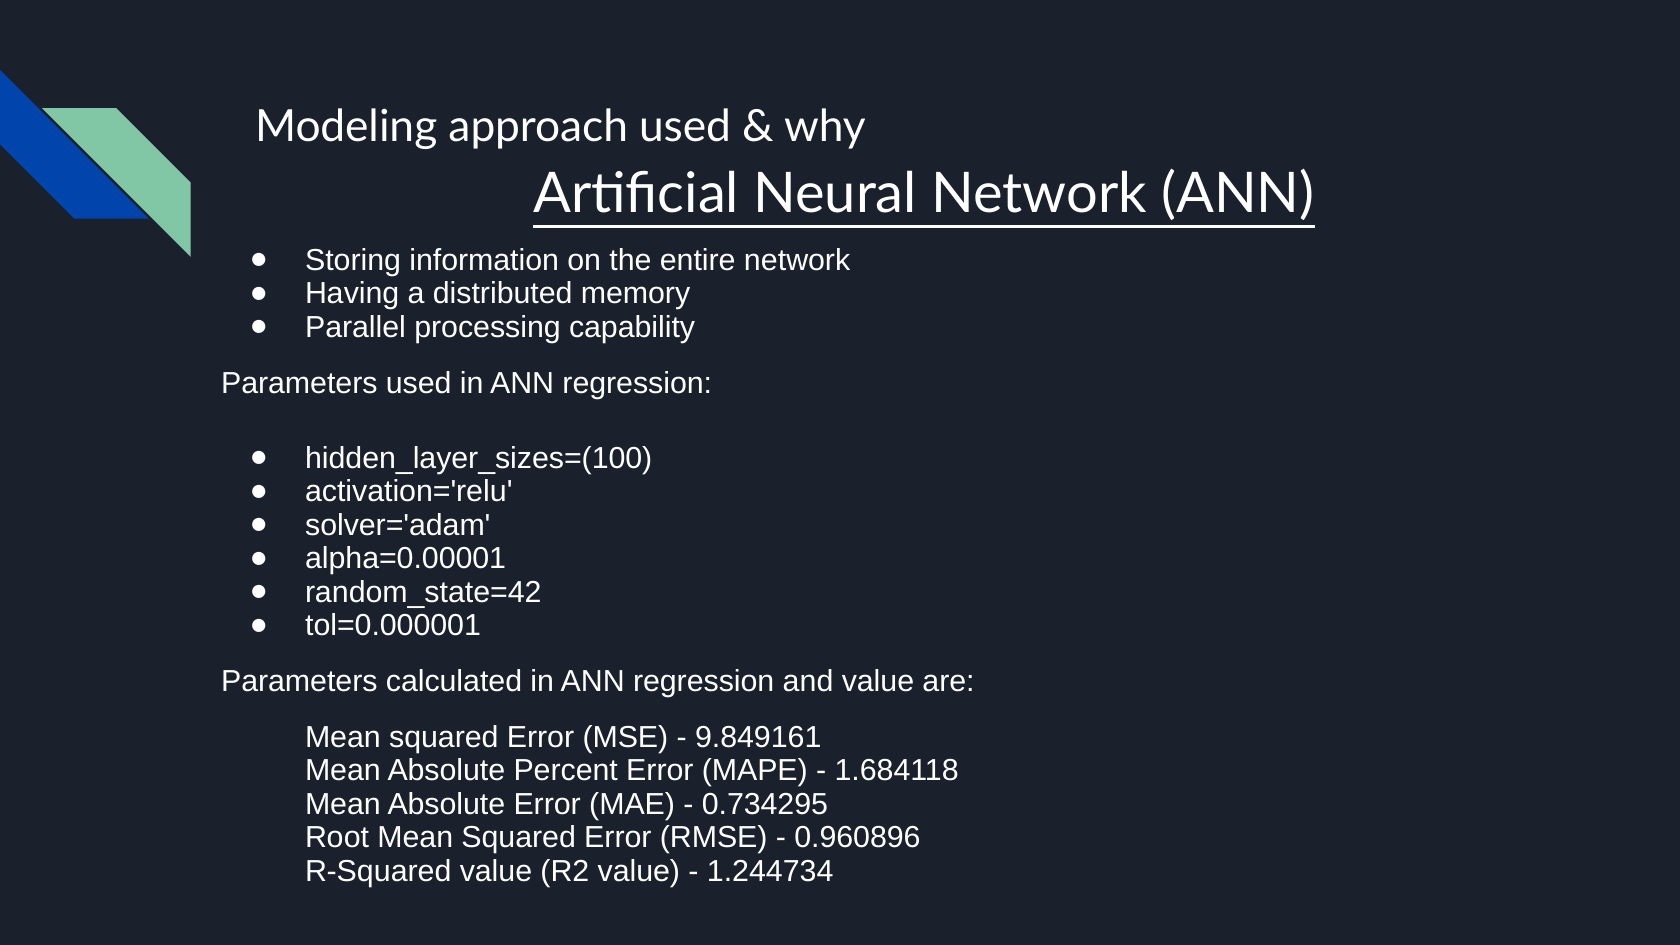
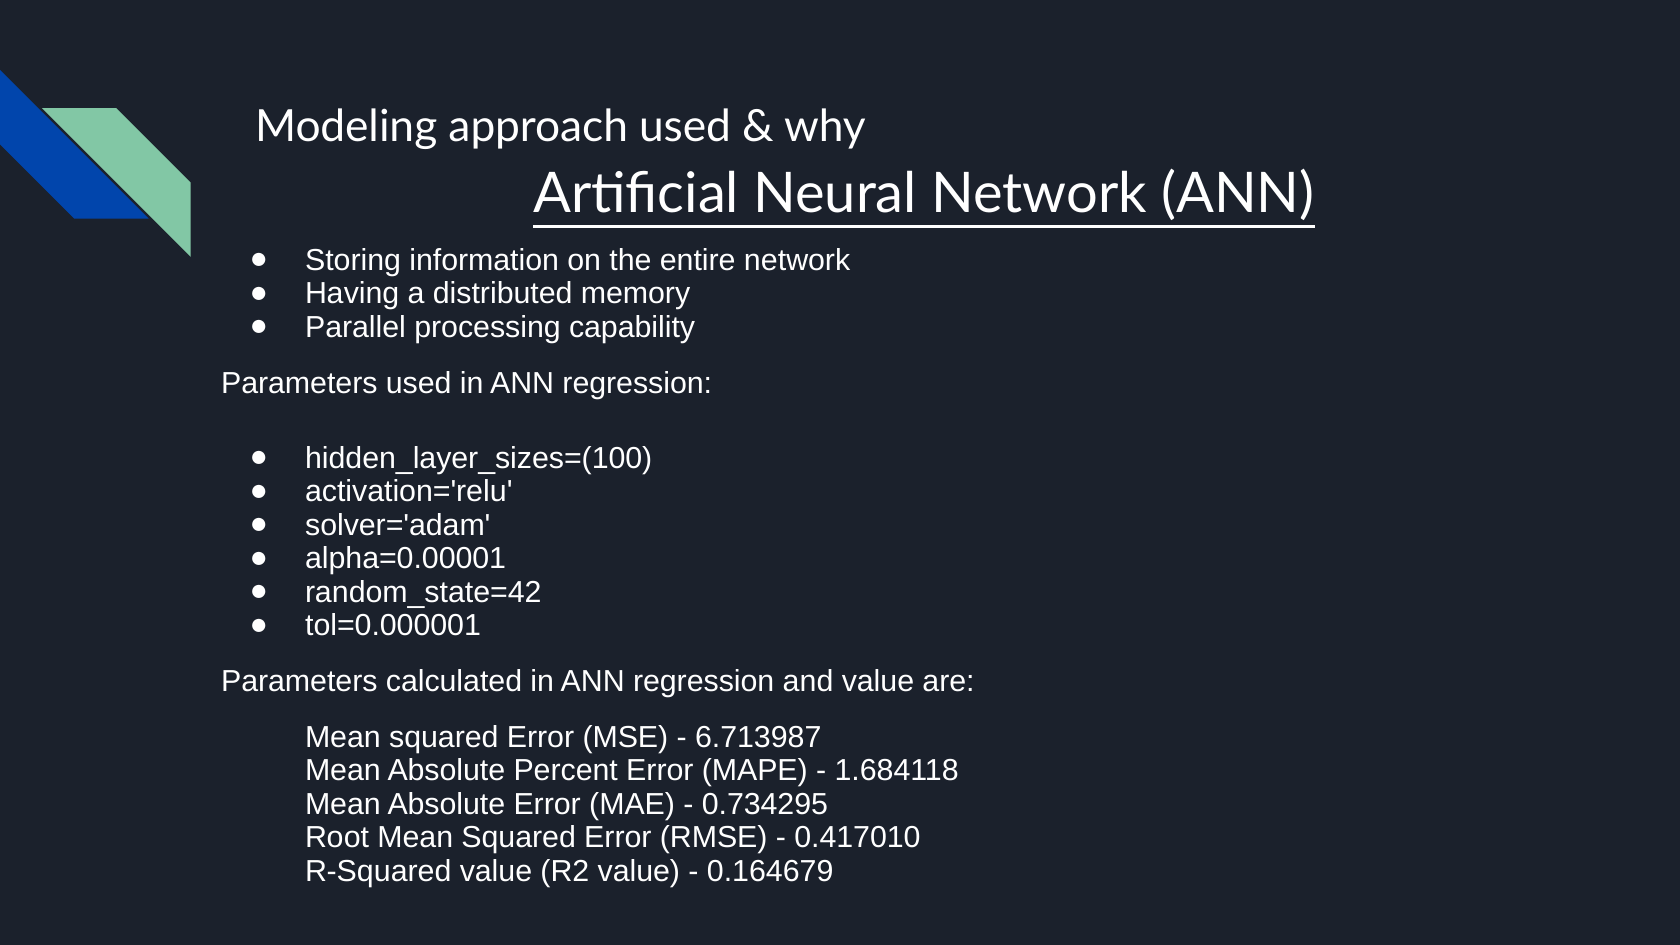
9.849161: 9.849161 -> 6.713987 (758, 737)
0.960896: 0.960896 -> 0.417010 (857, 838)
1.244734: 1.244734 -> 0.164679 (770, 871)
